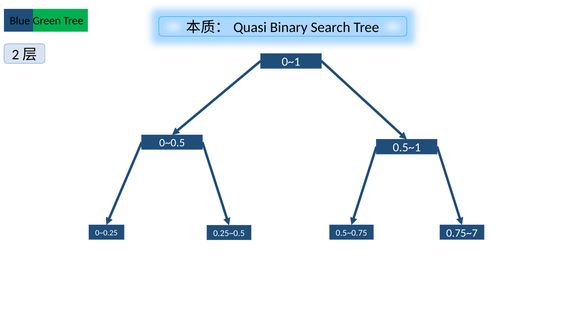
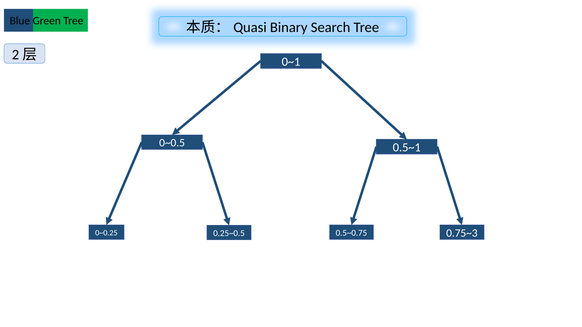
0.75~7: 0.75~7 -> 0.75~3 (462, 233)
